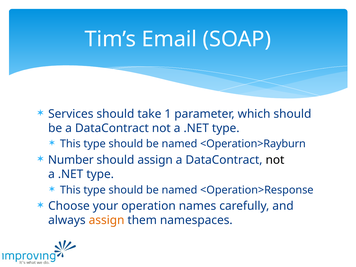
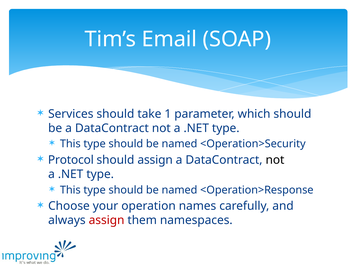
<Operation>Rayburn: <Operation>Rayburn -> <Operation>Security (253, 144)
Number: Number -> Protocol (71, 160)
assign colour: orange -> red (107, 220)
